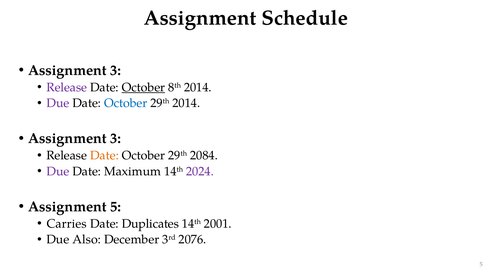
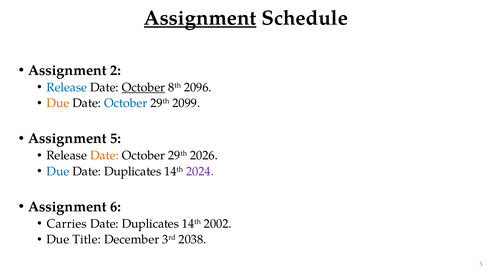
Assignment underline: none -> present (200, 18)
3: 3 -> 2 (116, 70)
Release colour: purple -> blue (67, 87)
8th 2014: 2014 -> 2096 (198, 87)
Due colour: purple -> orange (58, 103)
29th 2014: 2014 -> 2099 (186, 103)
3: 3 -> 5 (116, 138)
2084: 2084 -> 2026 (204, 155)
Due colour: purple -> blue (58, 171)
Maximum: Maximum -> Duplicates (133, 171)
Assignment 5: 5 -> 6 (116, 207)
2001: 2001 -> 2002 (218, 223)
Also: Also -> Title (87, 239)
2076: 2076 -> 2038 (192, 239)
